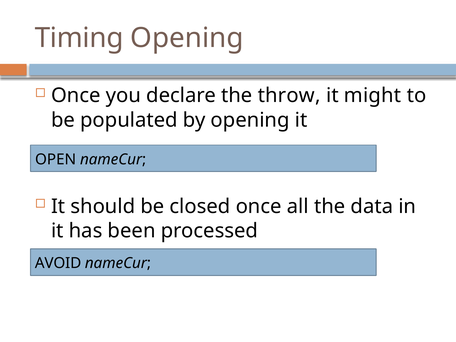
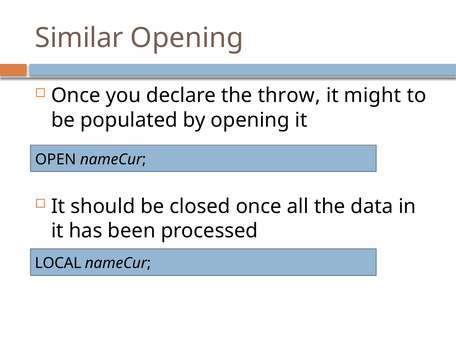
Timing: Timing -> Similar (79, 38)
AVOID: AVOID -> LOCAL (58, 263)
